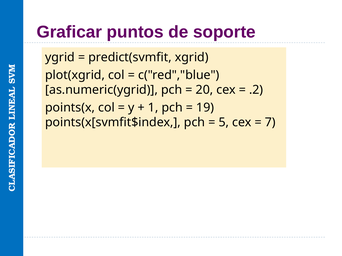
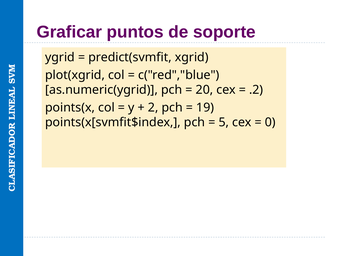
1: 1 -> 2 (153, 108)
7: 7 -> 0 (270, 123)
